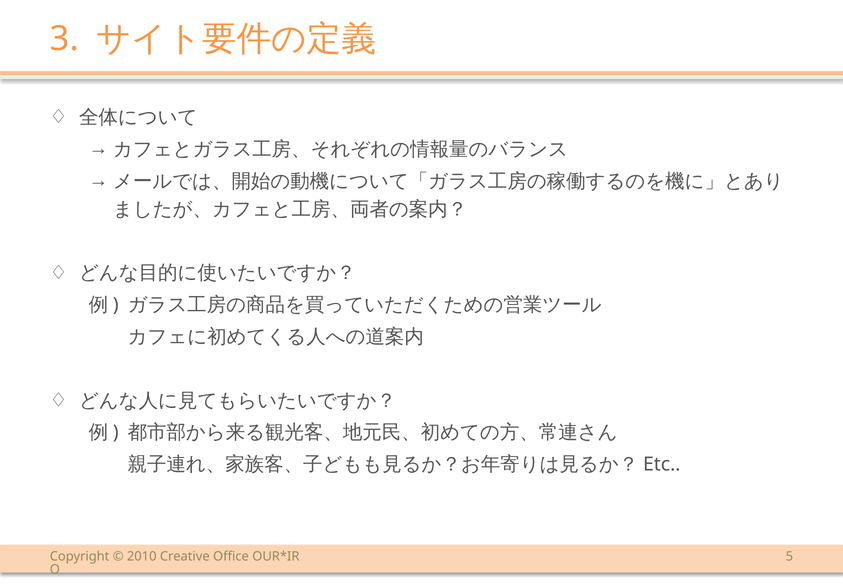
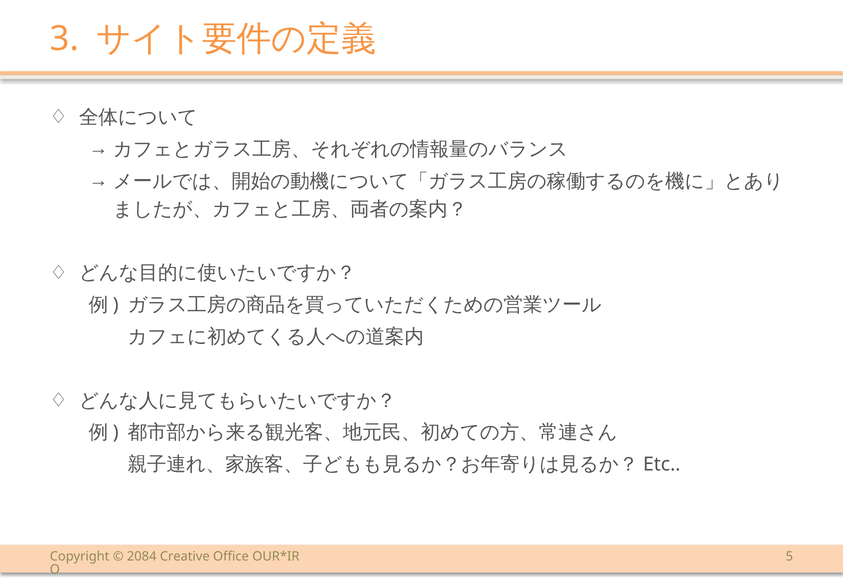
2010: 2010 -> 2084 (142, 556)
